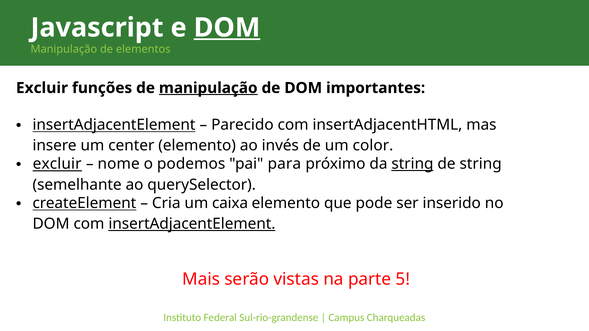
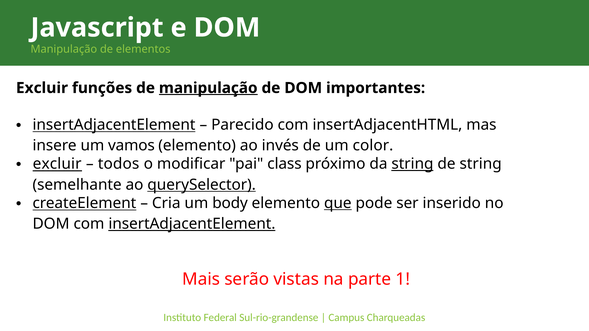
DOM underline: present -> none (227, 28)
center: center -> vamos (131, 146)
nome: nome -> todos (119, 164)
podemos: podemos -> modificar (191, 164)
para: para -> class (284, 164)
querySelector underline: none -> present (202, 185)
caixa: caixa -> body (230, 203)
que underline: none -> present (338, 203)
5: 5 -> 1 (403, 279)
